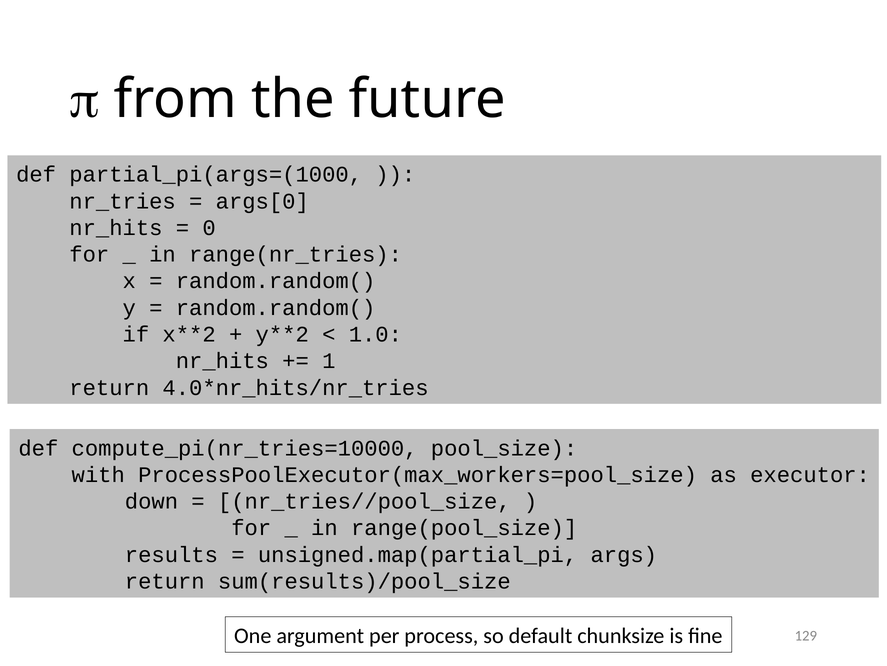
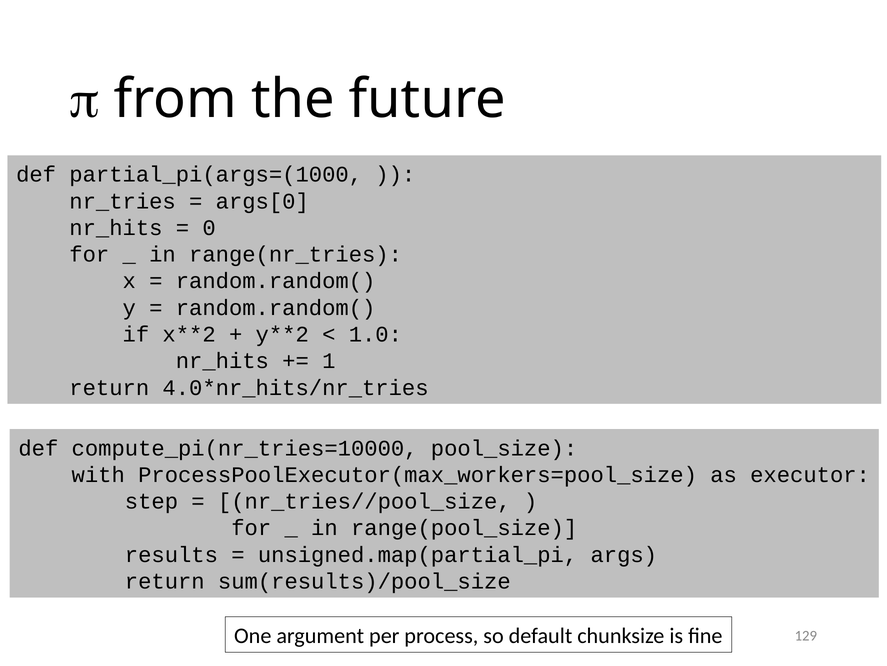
down: down -> step (151, 501)
